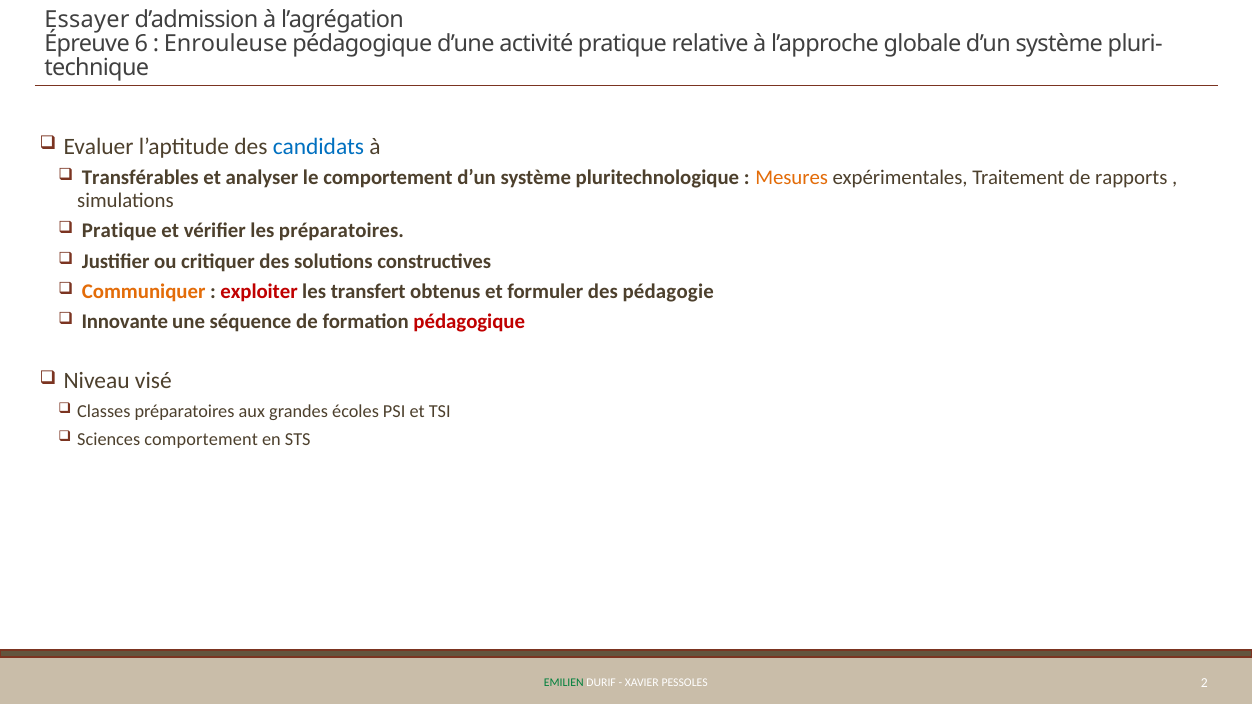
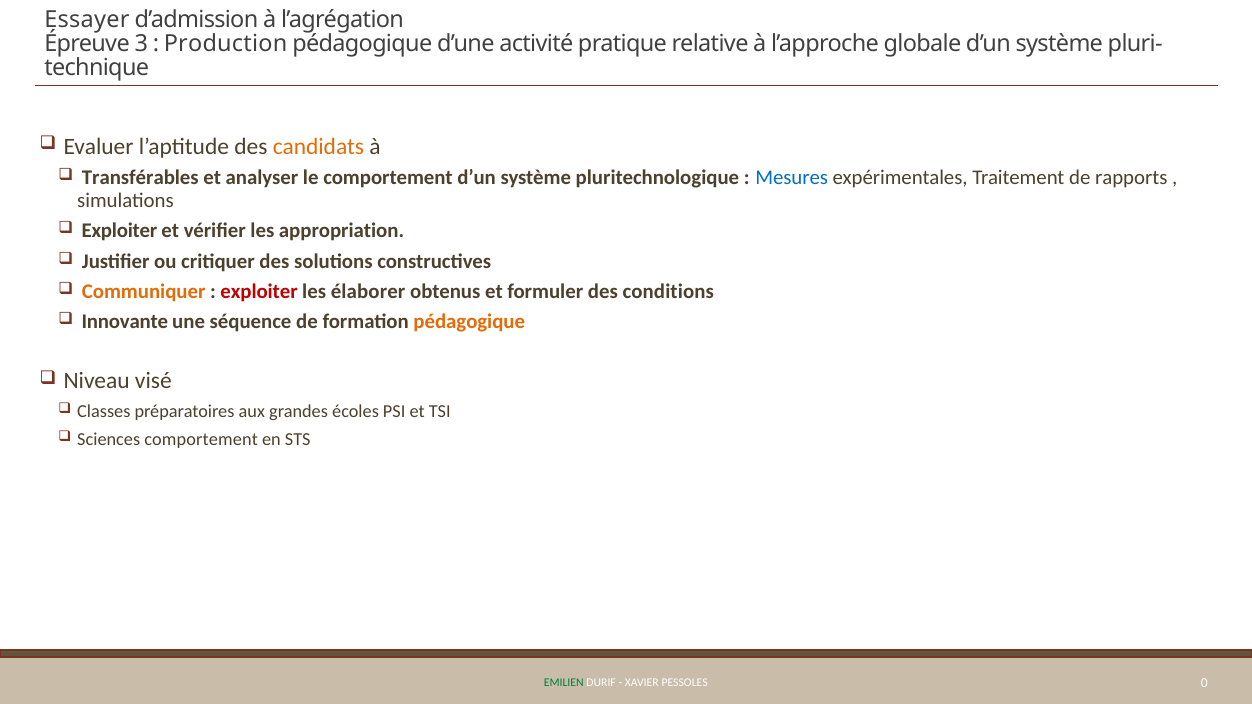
6: 6 -> 3 (141, 44)
Enrouleuse: Enrouleuse -> Production (226, 44)
candidats colour: blue -> orange (319, 146)
Mesures colour: orange -> blue (792, 178)
Pratique: Pratique -> Exploiter (119, 231)
les préparatoires: préparatoires -> appropriation (342, 231)
transfert: transfert -> élaborer (368, 292)
pédagogie: pédagogie -> conditions (668, 292)
pédagogique colour: red -> orange (469, 322)
2: 2 -> 0 (1204, 683)
